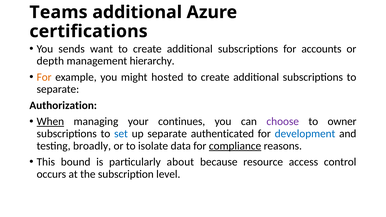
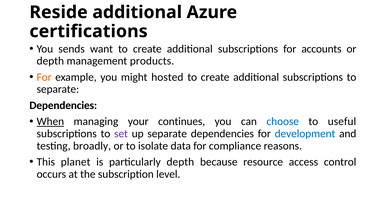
Teams: Teams -> Reside (59, 12)
hierarchy: hierarchy -> products (152, 61)
Authorization: Authorization -> Dependencies (63, 105)
choose colour: purple -> blue (283, 122)
owner: owner -> useful (342, 122)
set colour: blue -> purple (121, 134)
up separate authenticated: authenticated -> dependencies (222, 134)
compliance underline: present -> none (235, 146)
bound: bound -> planet (76, 162)
particularly about: about -> depth (180, 162)
